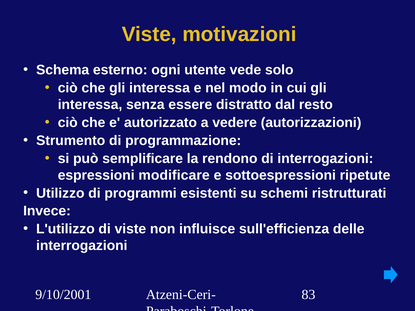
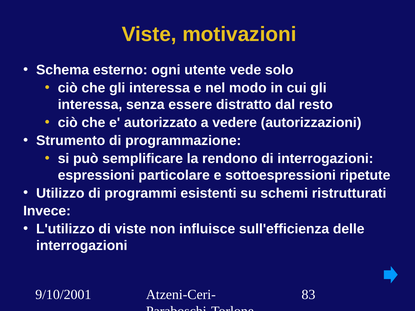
modificare: modificare -> particolare (174, 175)
